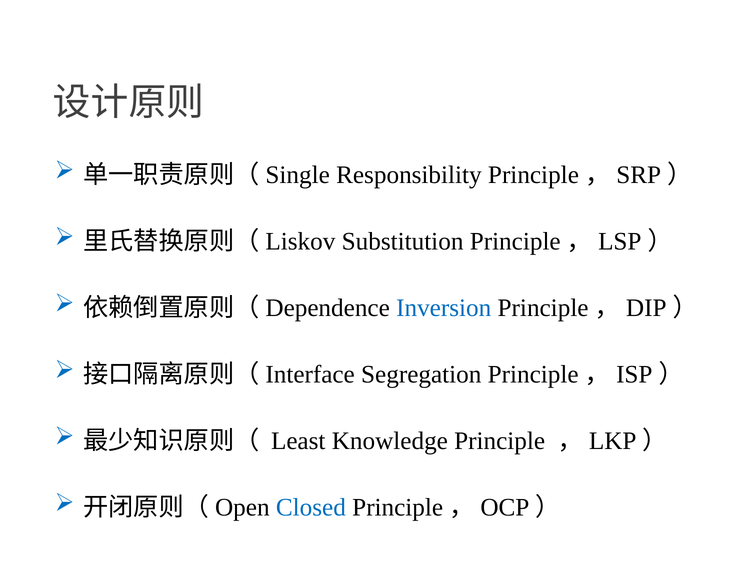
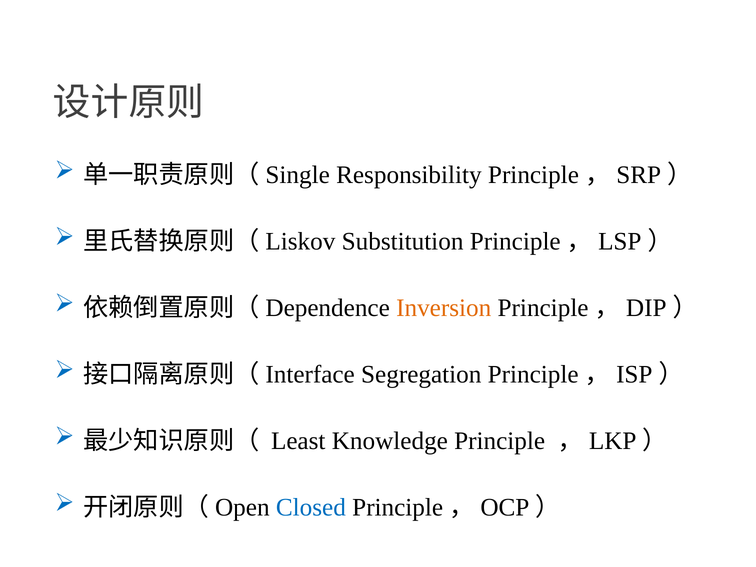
Inversion colour: blue -> orange (444, 308)
